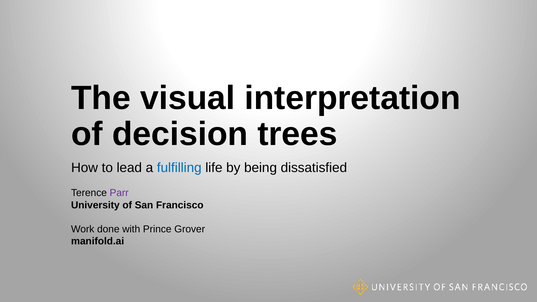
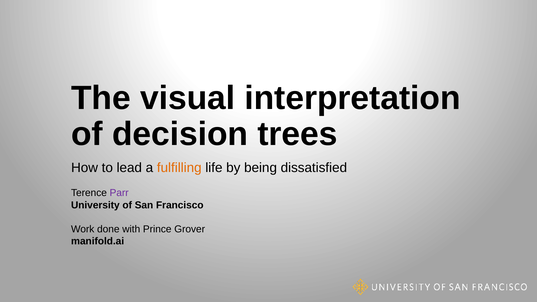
fulfilling colour: blue -> orange (179, 168)
